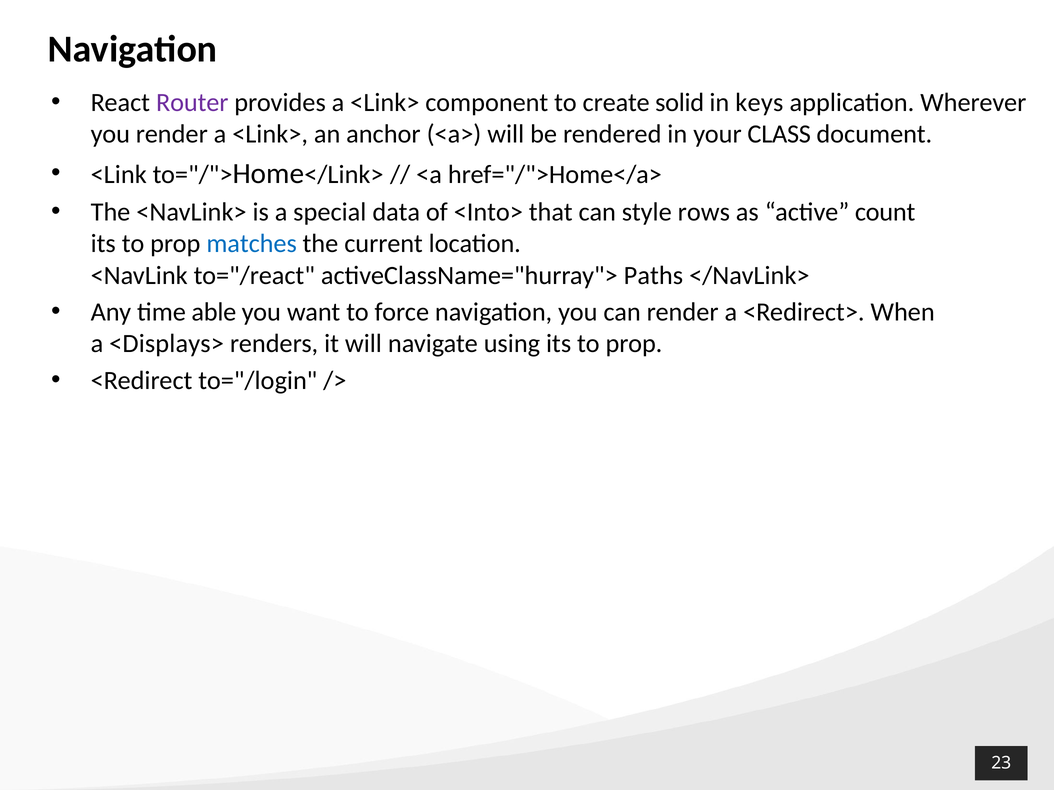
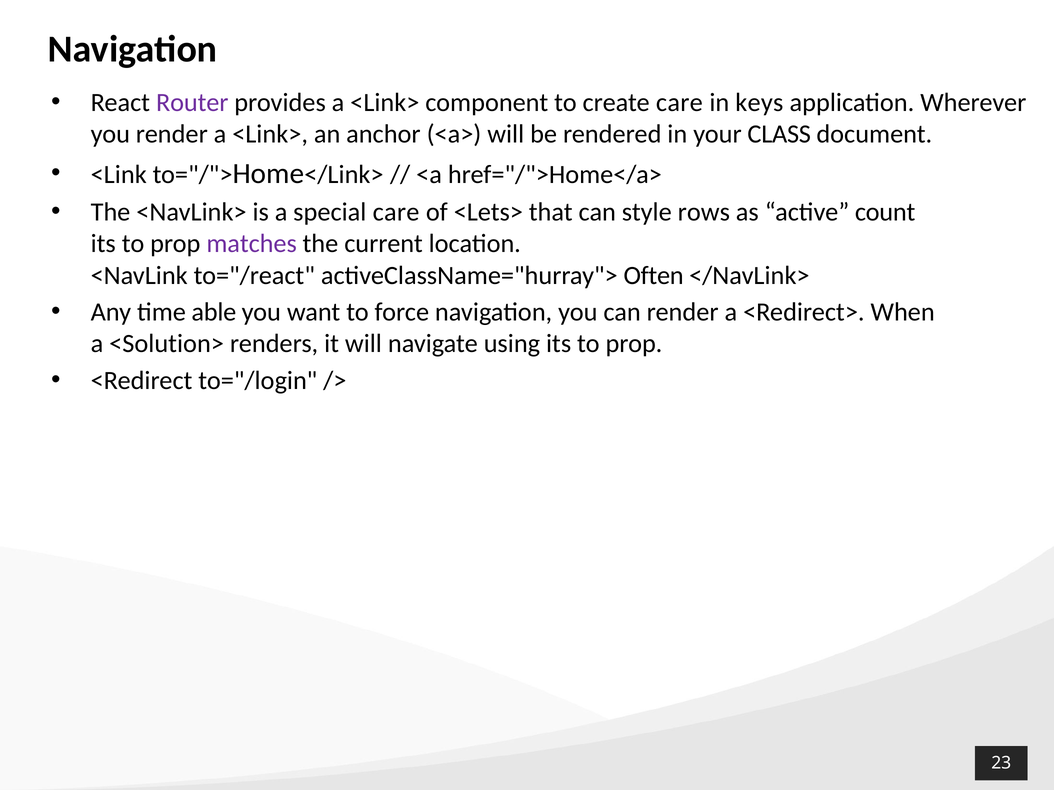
create solid: solid -> care (679, 103)
special data: data -> care (396, 212)
<Into>: <Into> -> <Lets> (488, 212)
matches colour: blue -> purple (252, 244)
Paths: Paths -> Often (654, 276)
<Displays>: <Displays> -> <Solution> (167, 344)
